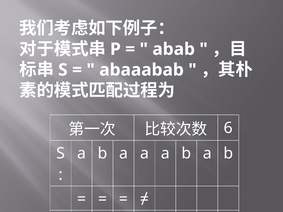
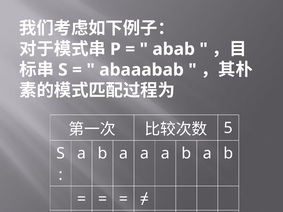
6: 6 -> 5 (228, 128)
